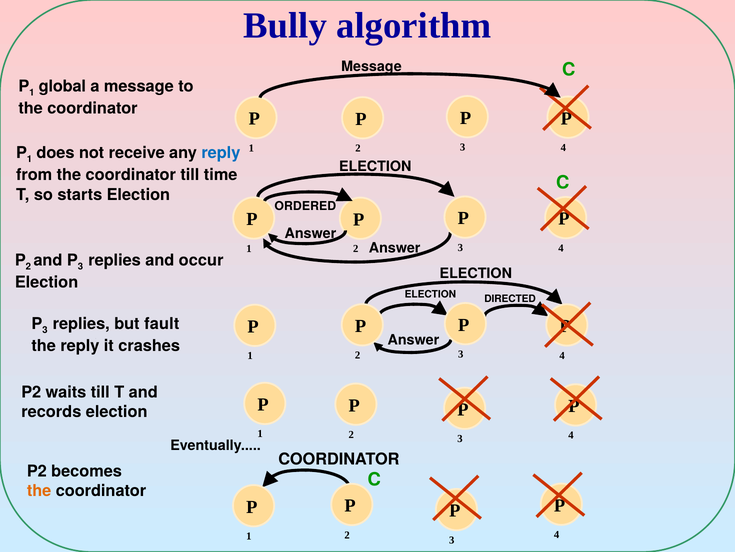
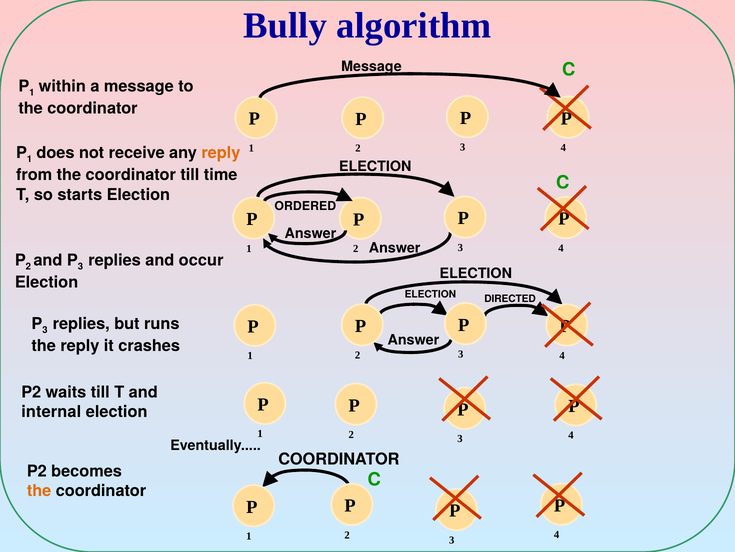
global: global -> within (62, 86)
reply colour: blue -> orange (221, 153)
fault: fault -> runs (162, 323)
records: records -> internal (51, 411)
